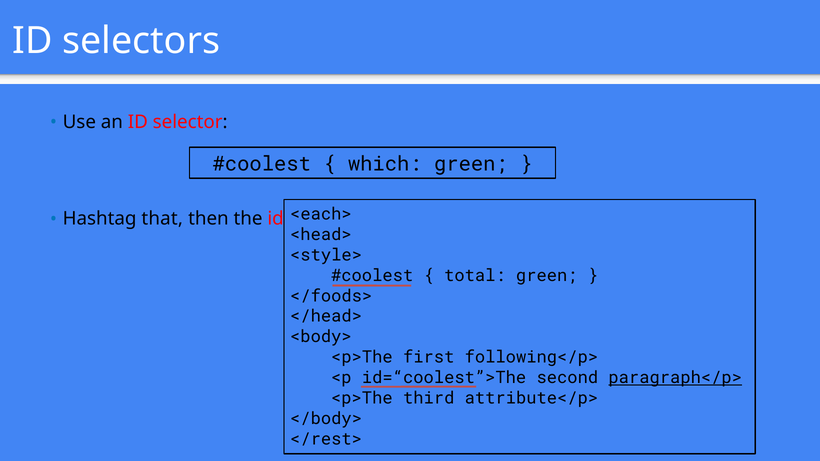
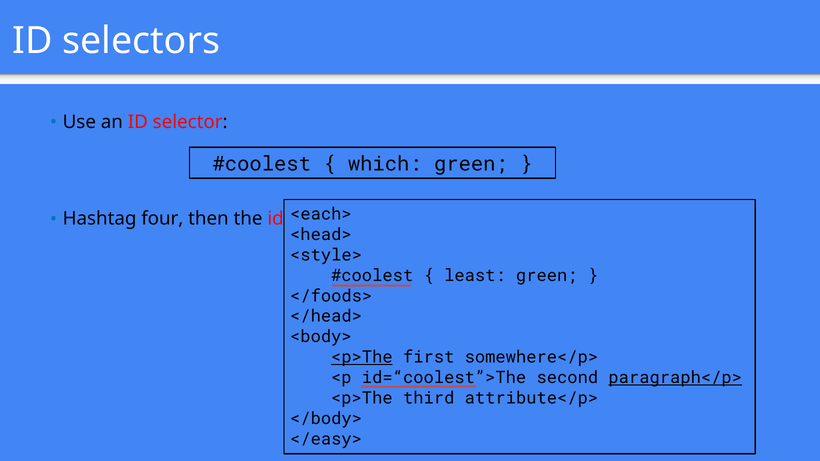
that: that -> four (162, 219)
total: total -> least (475, 276)
<p>The underline: none -> present (362, 358)
following</p>: following</p> -> somewhere</p> (531, 358)
</rest>: </rest> -> </easy> (326, 440)
